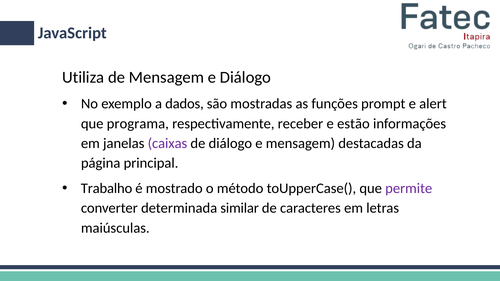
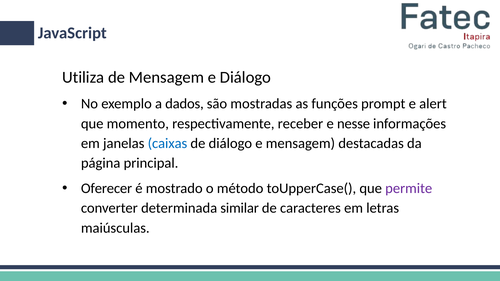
programa: programa -> momento (138, 124)
estão: estão -> nesse (354, 124)
caixas colour: purple -> blue (167, 143)
Trabalho: Trabalho -> Oferecer (107, 189)
